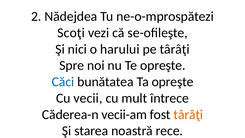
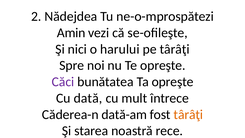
Scoţi: Scoţi -> Amin (71, 33)
Căci colour: blue -> purple (63, 82)
vecii: vecii -> dată (88, 98)
vecii-am: vecii-am -> dată-am (124, 114)
